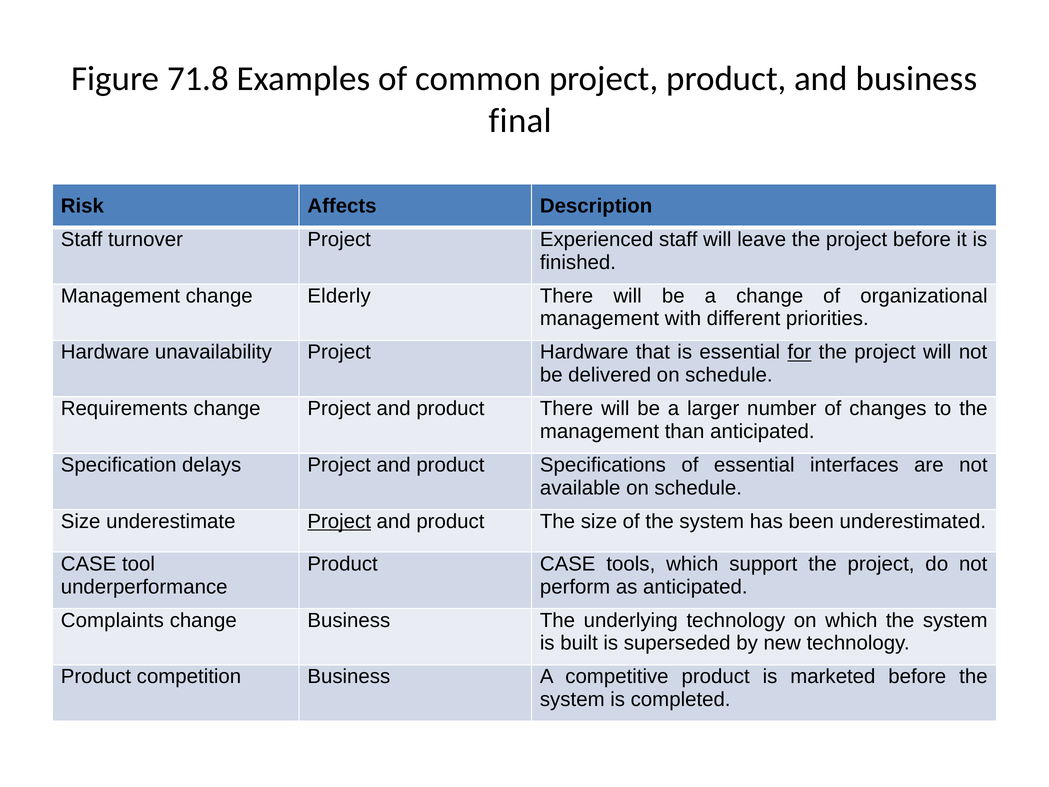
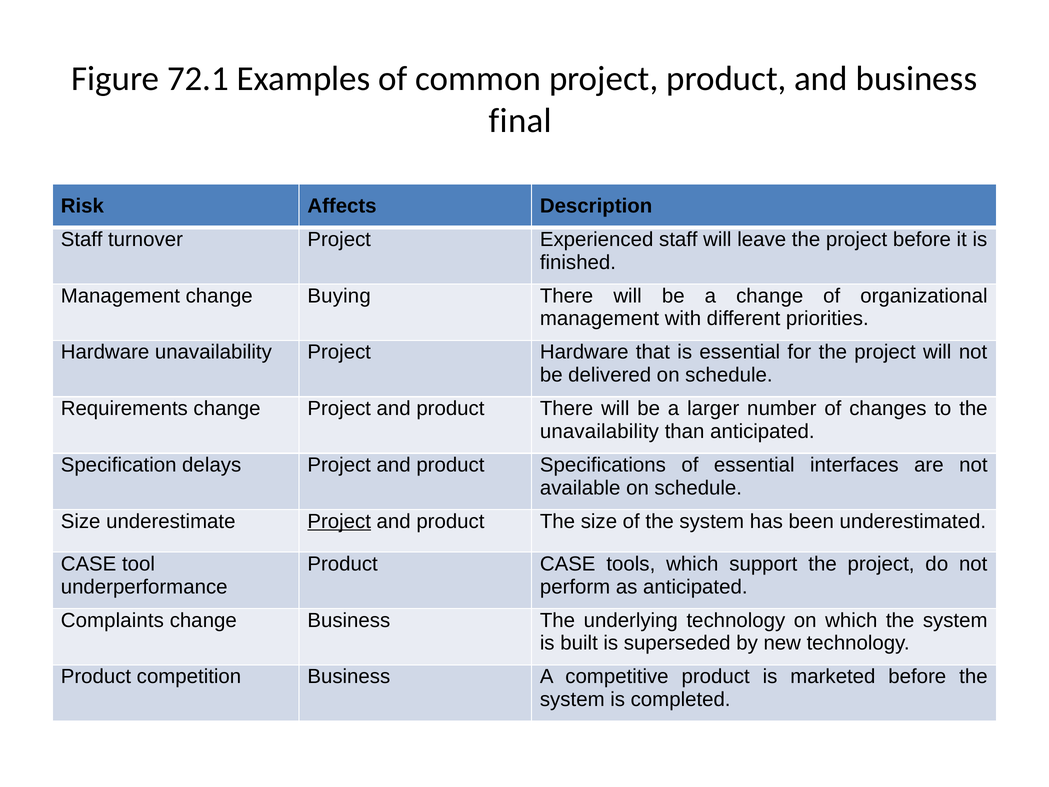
71.8: 71.8 -> 72.1 (198, 79)
Elderly: Elderly -> Buying (339, 296)
for underline: present -> none (799, 352)
management: management -> unavailability (599, 431)
